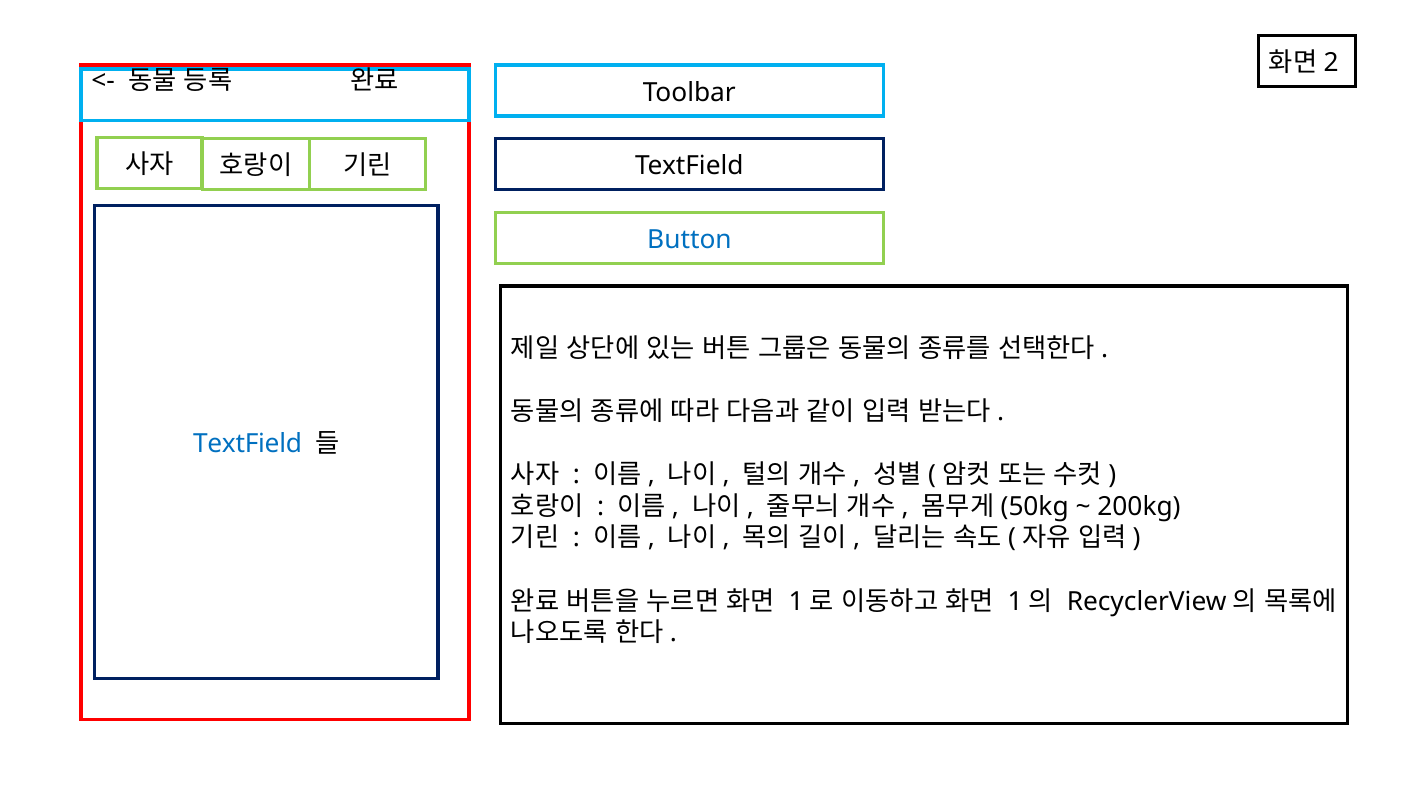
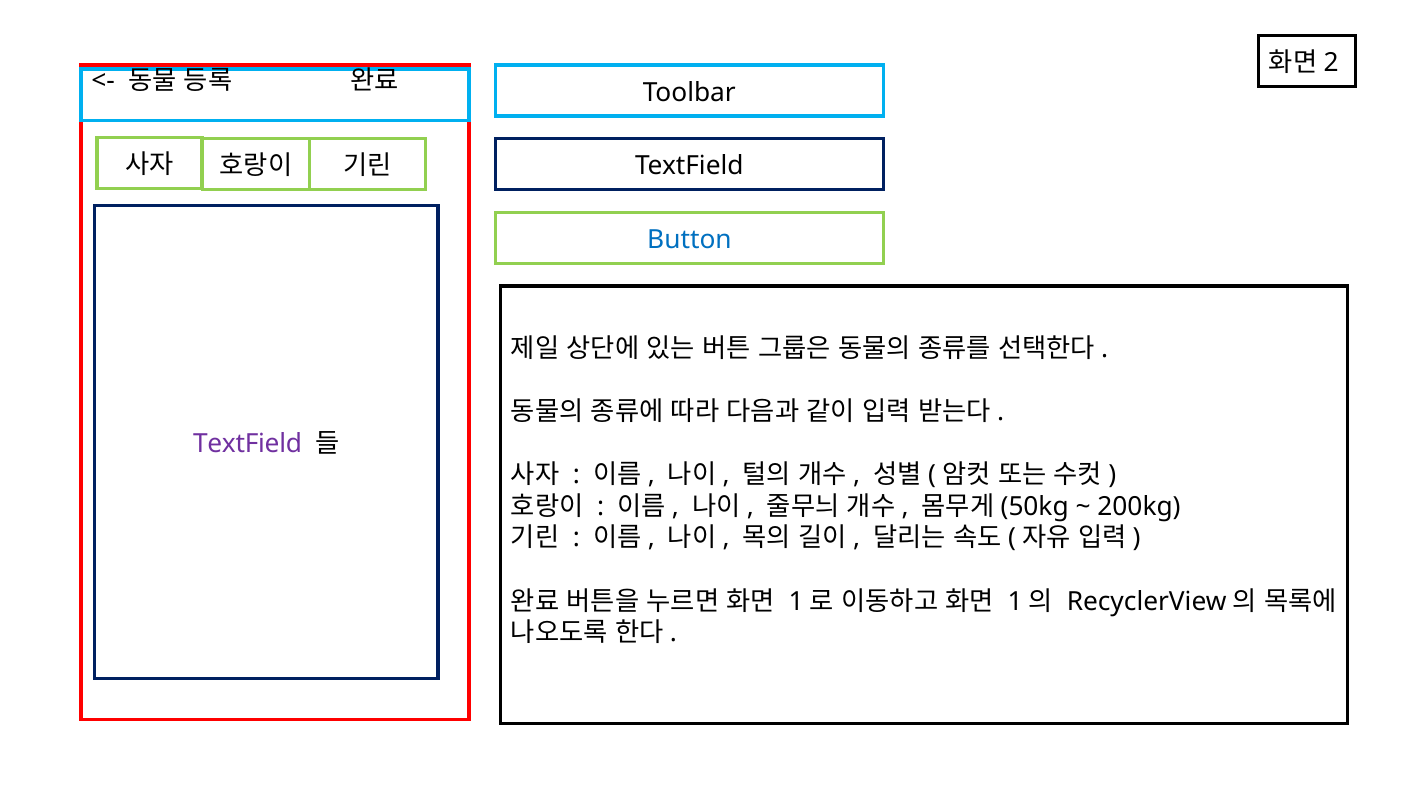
TextField colour: blue -> purple (248, 444)
